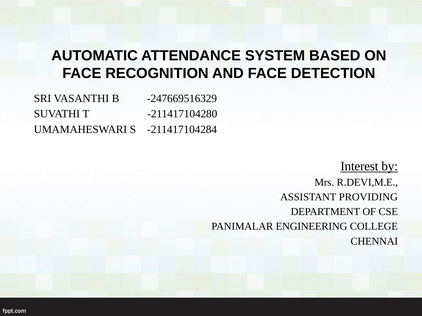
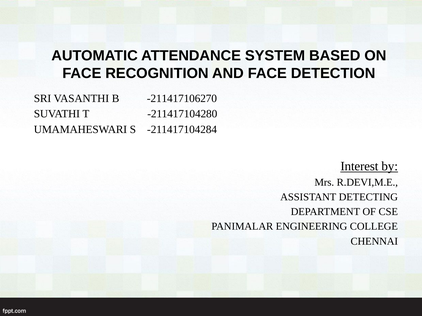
-247669516329: -247669516329 -> -211417106270 (182, 99)
PROVIDING: PROVIDING -> DETECTING (368, 197)
